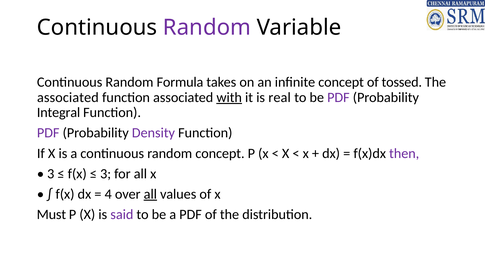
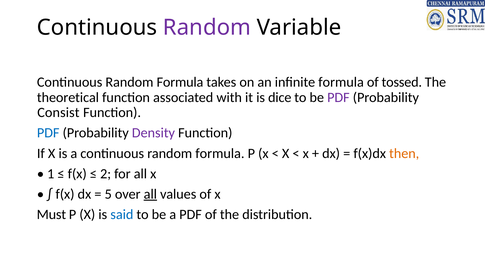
infinite concept: concept -> formula (341, 82)
associated: associated -> theoretical (68, 97)
with underline: present -> none (229, 97)
real: real -> dice (280, 97)
Integral: Integral -> Consist (58, 113)
PDF colour: purple -> blue (48, 133)
a continuous random concept: concept -> formula (220, 153)
then colour: purple -> orange (404, 153)
3: 3 -> 1 (51, 174)
3: 3 -> 2 (106, 174)
4: 4 -> 5 (108, 194)
said colour: purple -> blue (122, 214)
